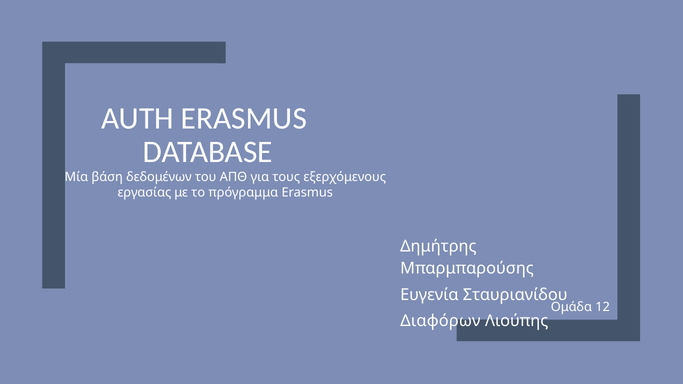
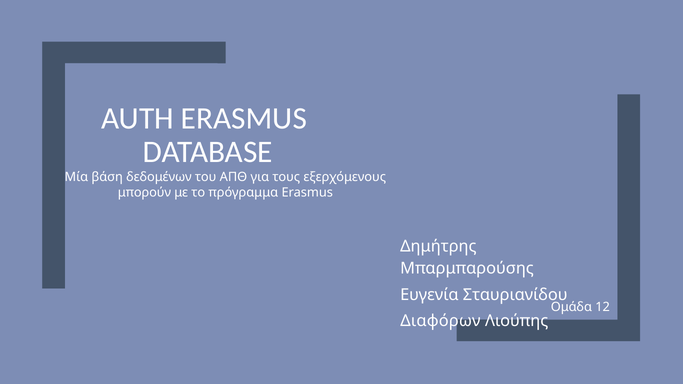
εργασίας: εργασίας -> μπορούν (144, 193)
